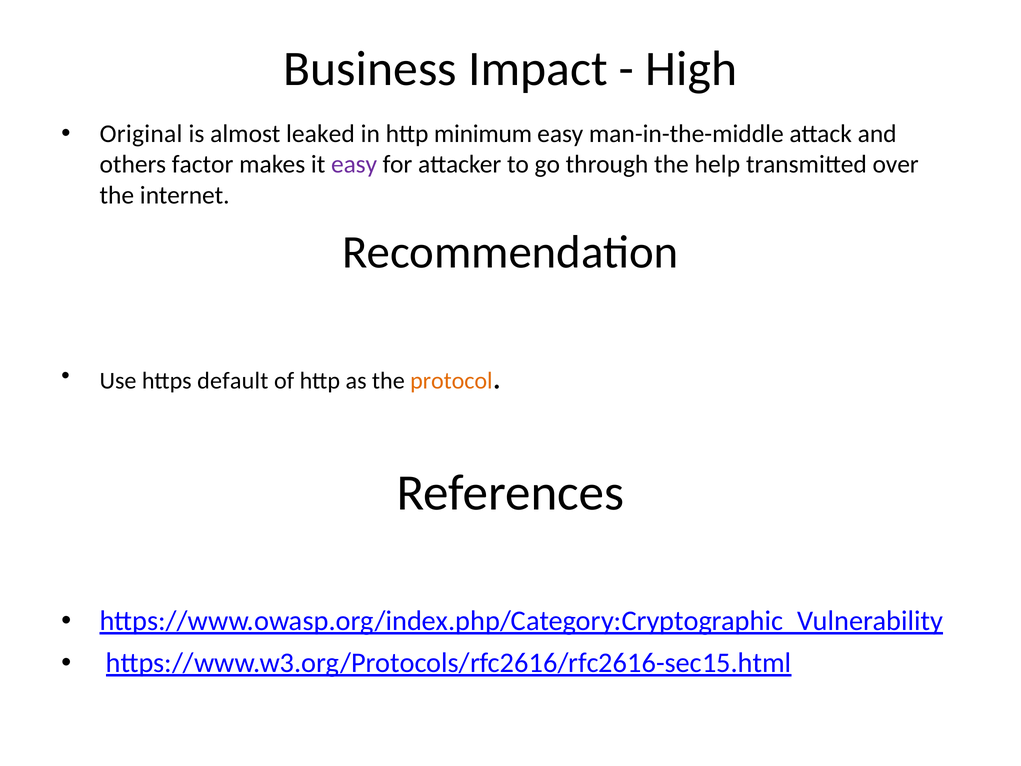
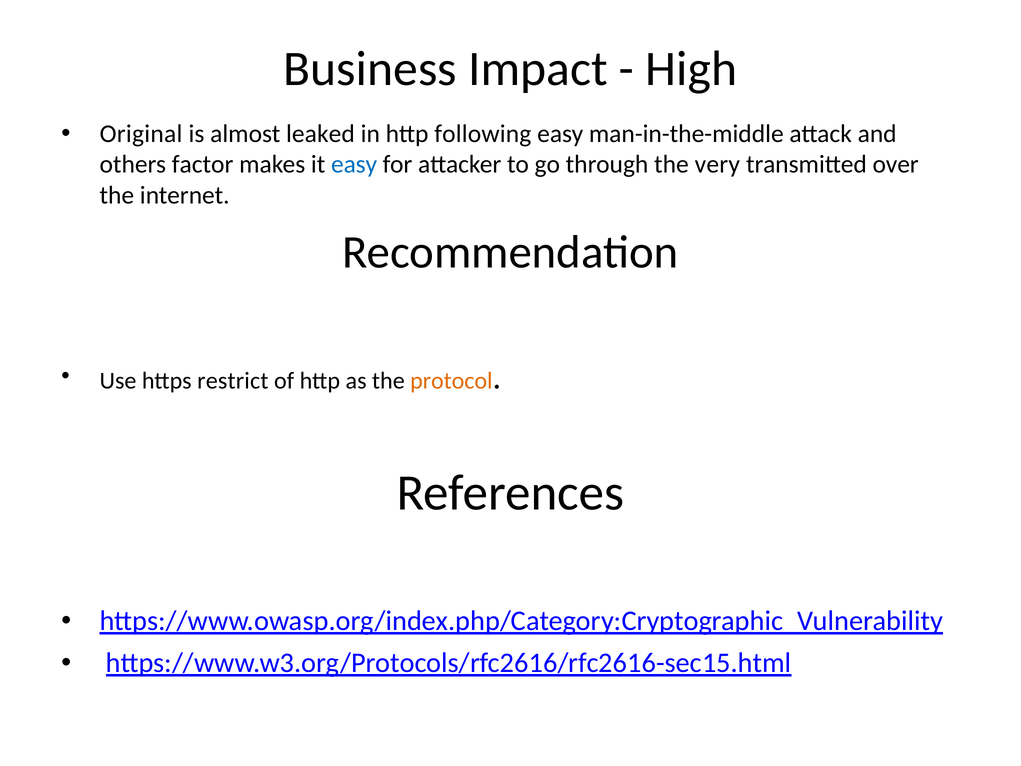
minimum: minimum -> following (483, 134)
easy colour: purple -> blue (354, 165)
help: help -> very (717, 165)
default: default -> restrict (233, 381)
